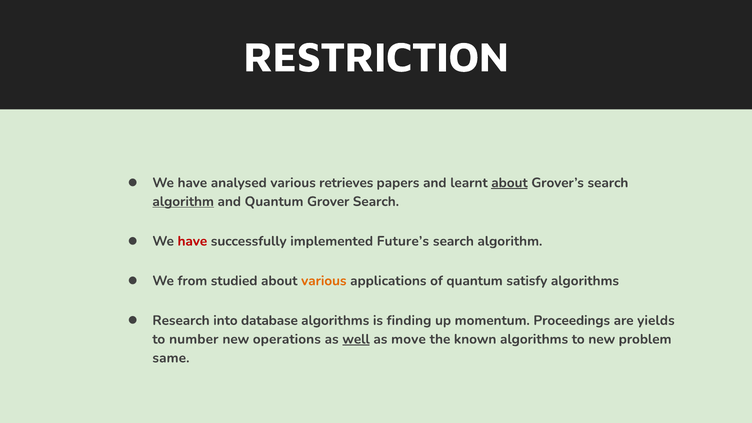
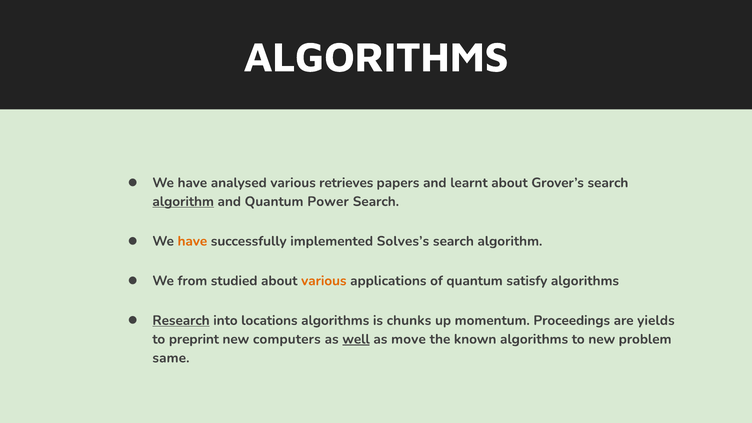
RESTRICTION: RESTRICTION -> ALGORITHMS (376, 58)
about underline: present -> none (509, 183)
Grover: Grover -> Power (328, 201)
have colour: red -> orange (192, 241)
Future’s: Future’s -> Solves’s (403, 241)
Research underline: none -> present (181, 320)
database: database -> locations (269, 320)
finding: finding -> chunks (409, 320)
number: number -> preprint (194, 339)
operations: operations -> computers (287, 339)
